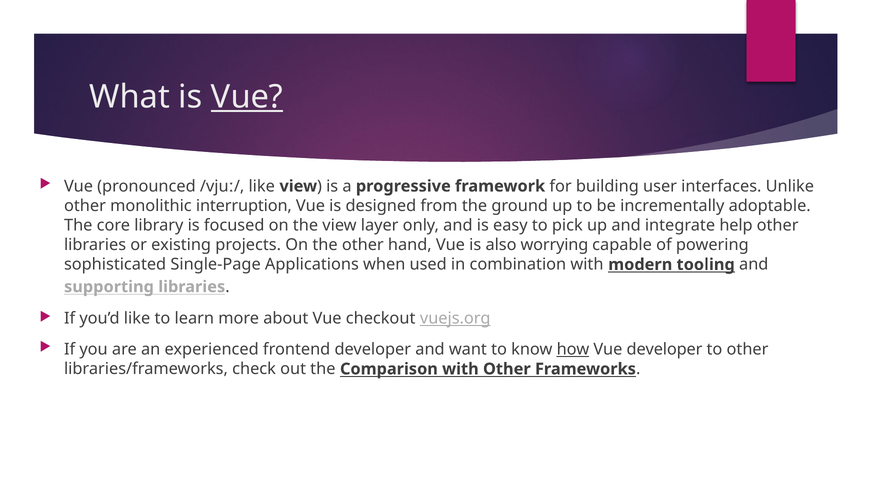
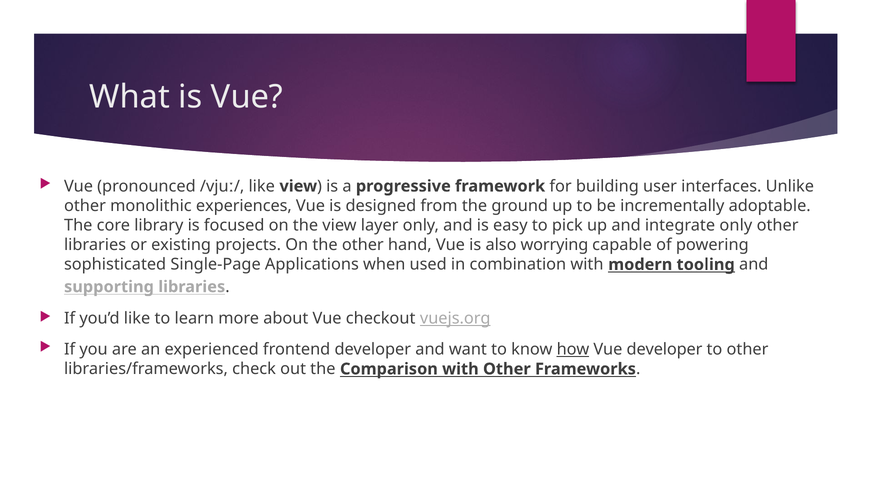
Vue underline: present -> none (247, 97)
interruption: interruption -> experiences (244, 206)
integrate help: help -> only (736, 226)
